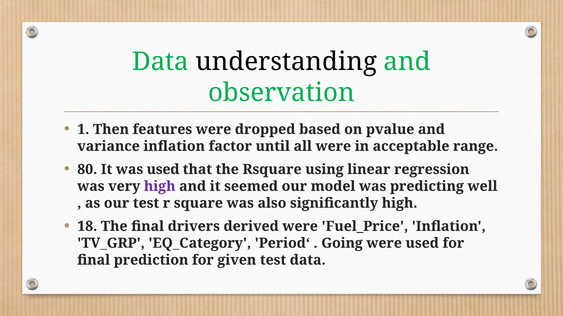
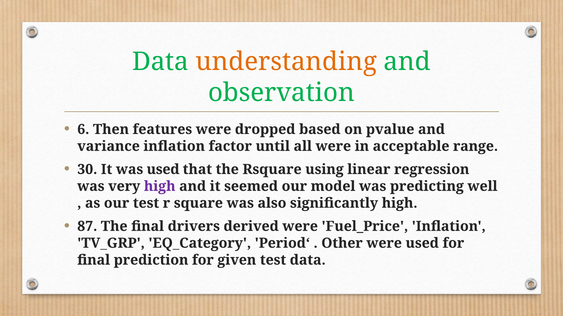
understanding colour: black -> orange (286, 62)
1: 1 -> 6 (83, 130)
80: 80 -> 30 (87, 170)
18: 18 -> 87 (87, 227)
Going: Going -> Other (342, 244)
